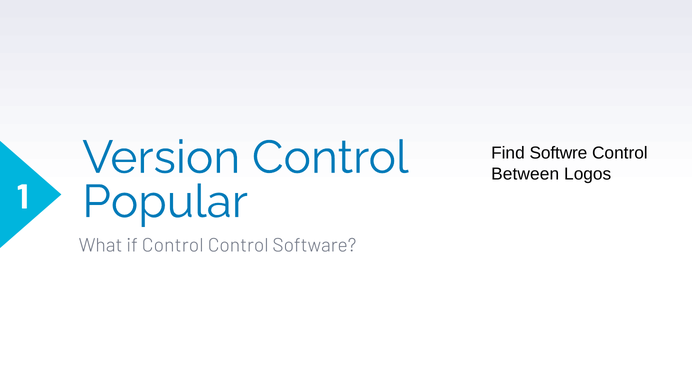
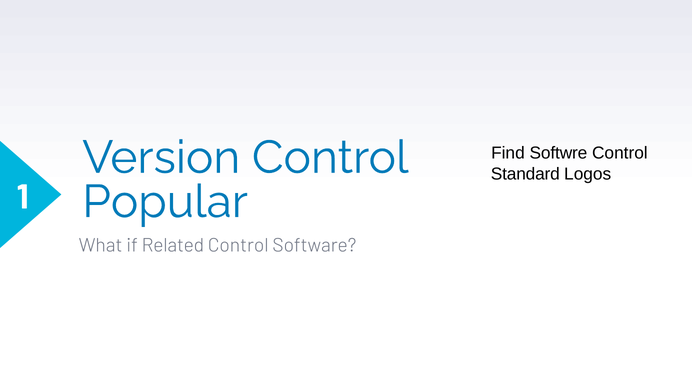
Between: Between -> Standard (525, 174)
if Control: Control -> Related (173, 246)
